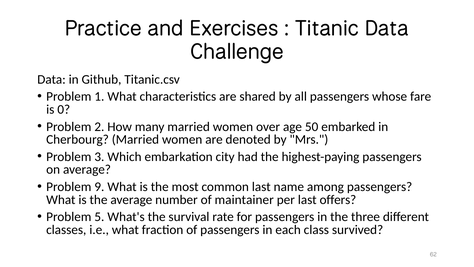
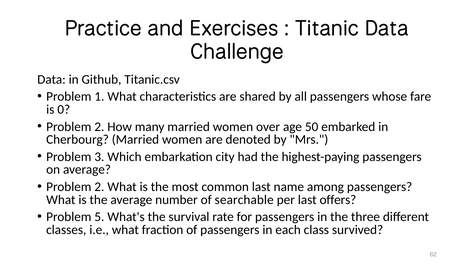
9: 9 -> 2 (99, 187)
maintainer: maintainer -> searchable (244, 199)
